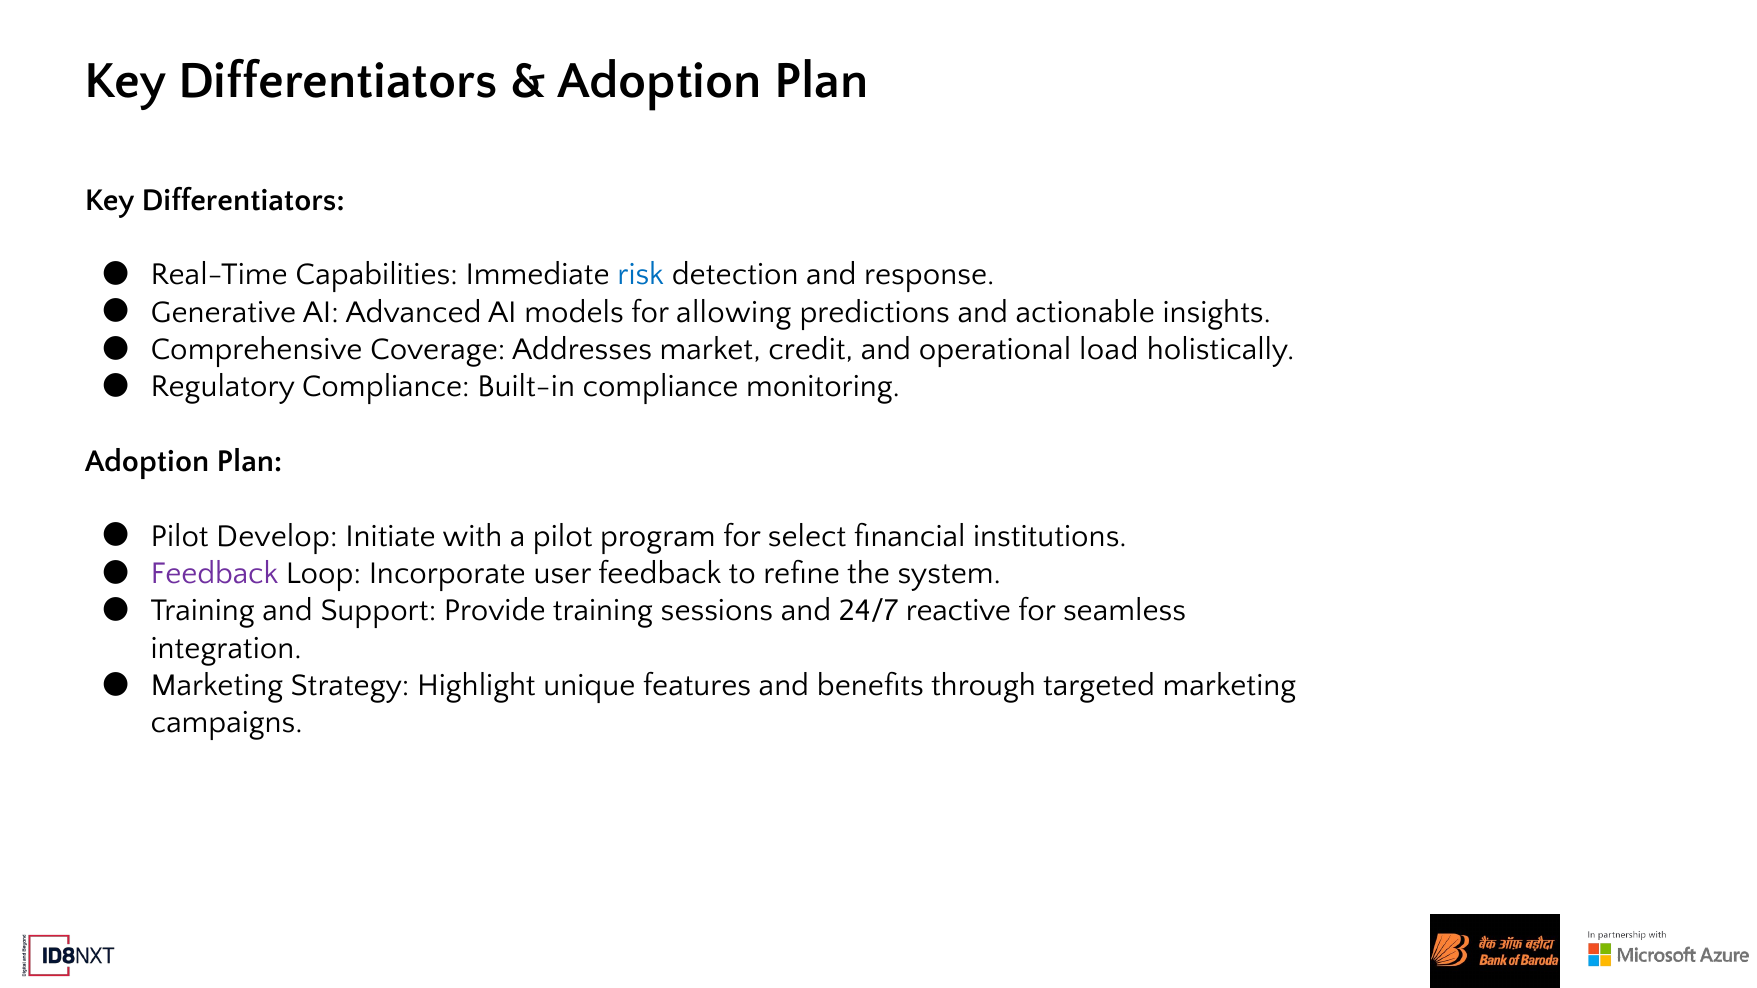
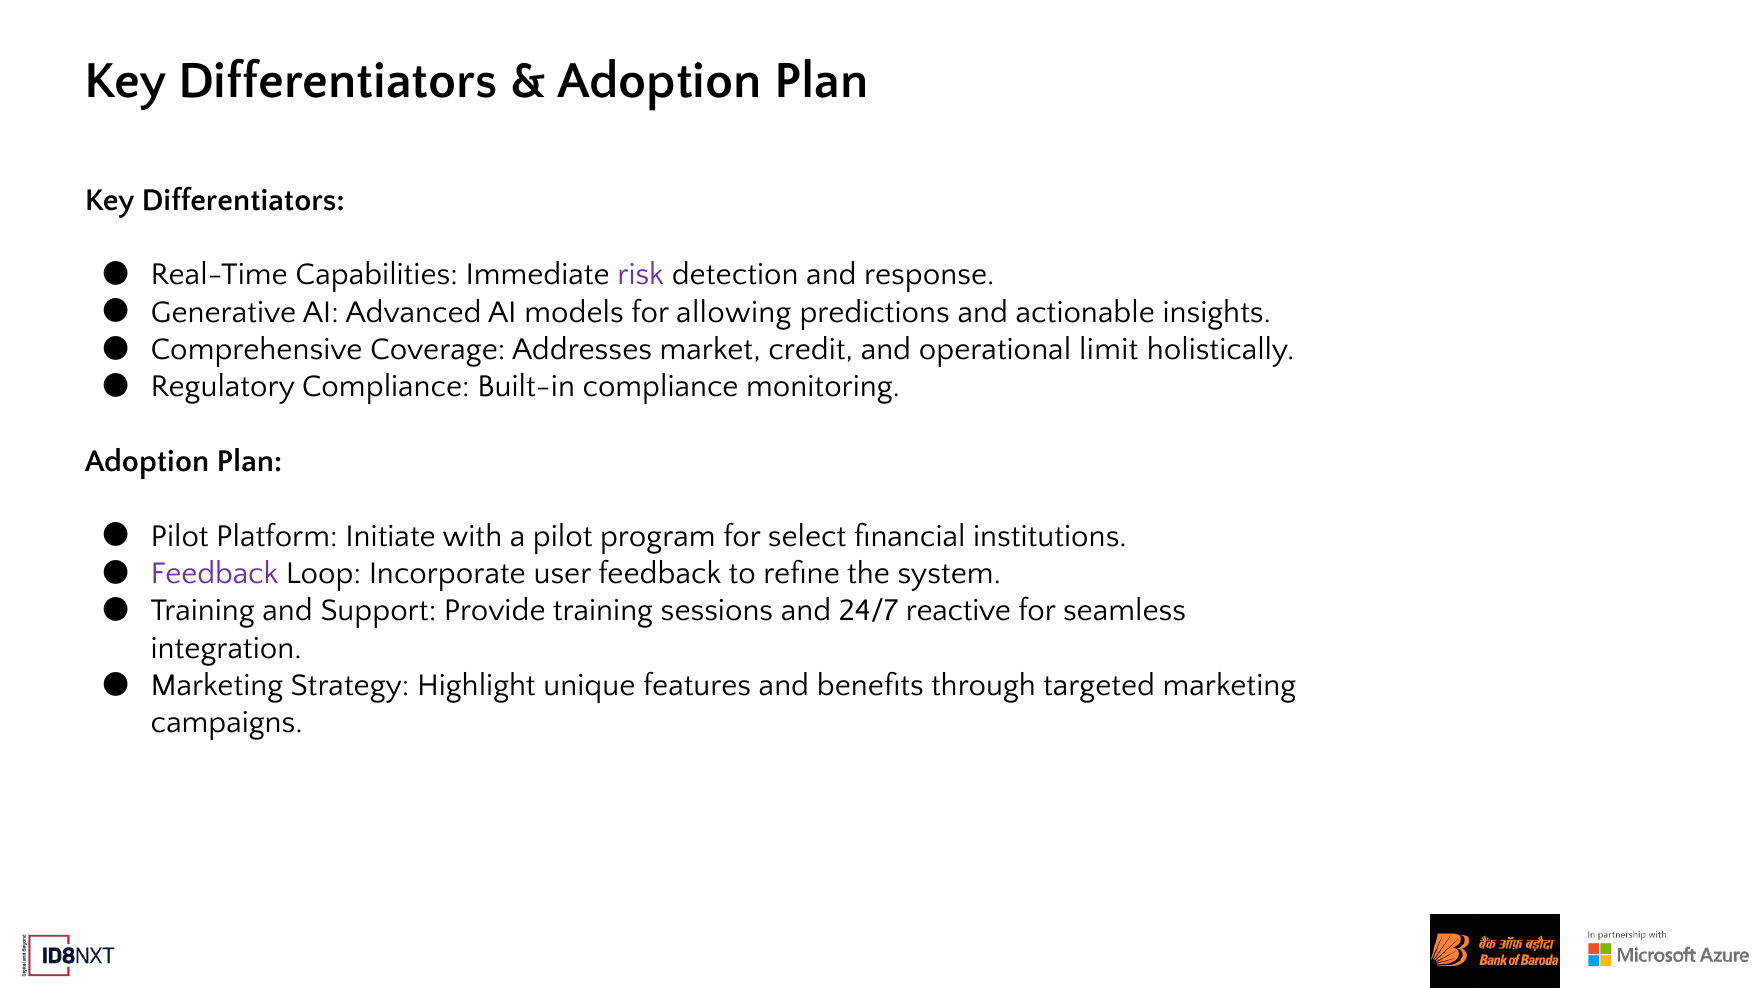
risk colour: blue -> purple (641, 275)
load: load -> limit (1109, 349)
Develop: Develop -> Platform (277, 536)
